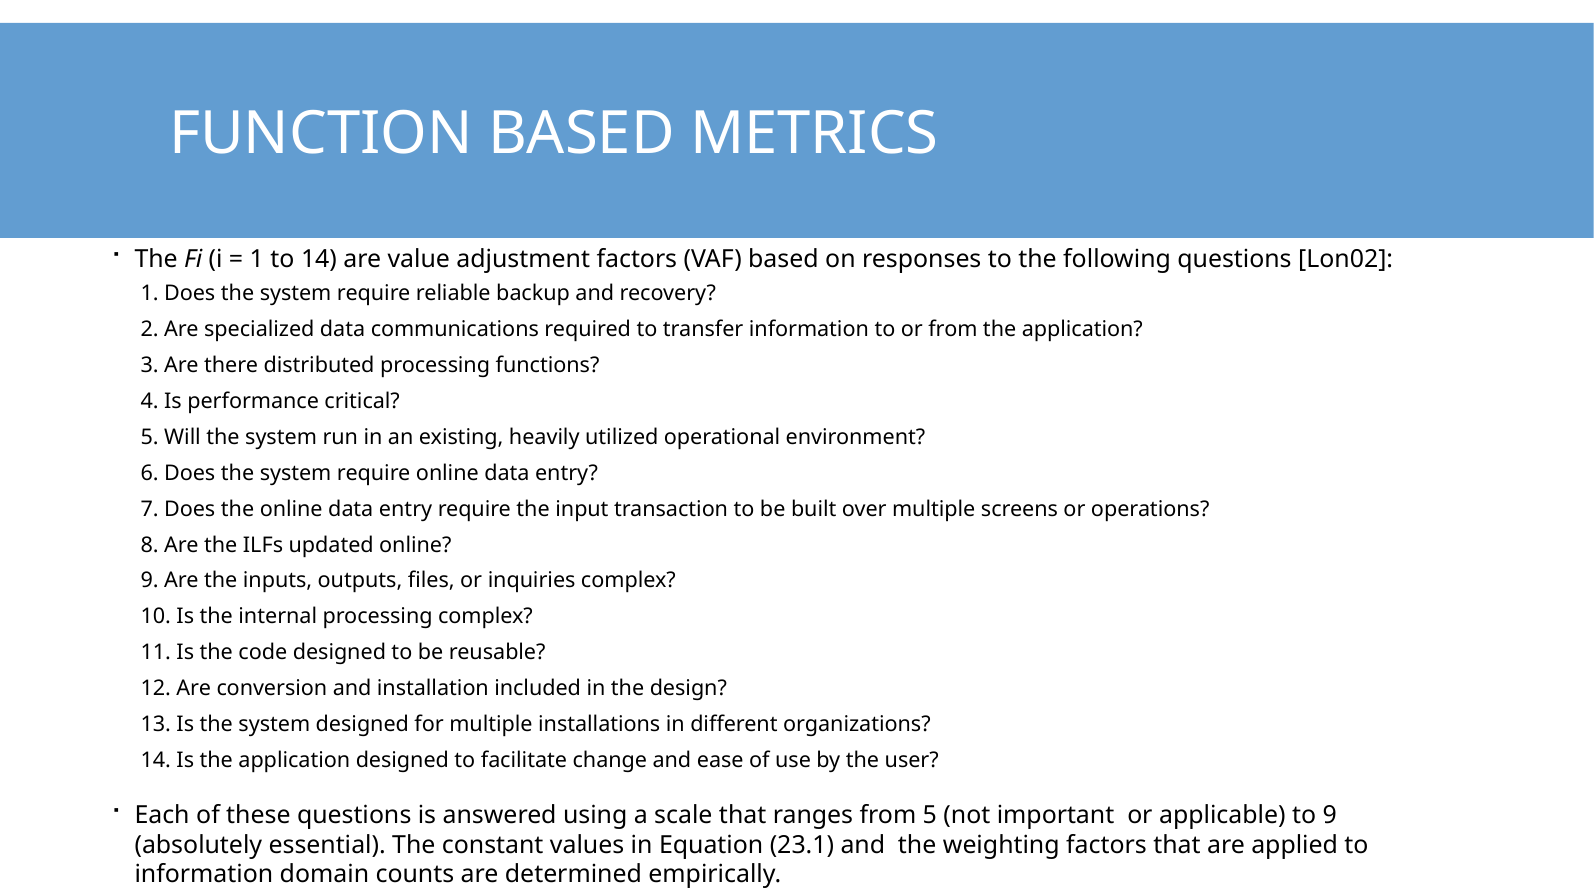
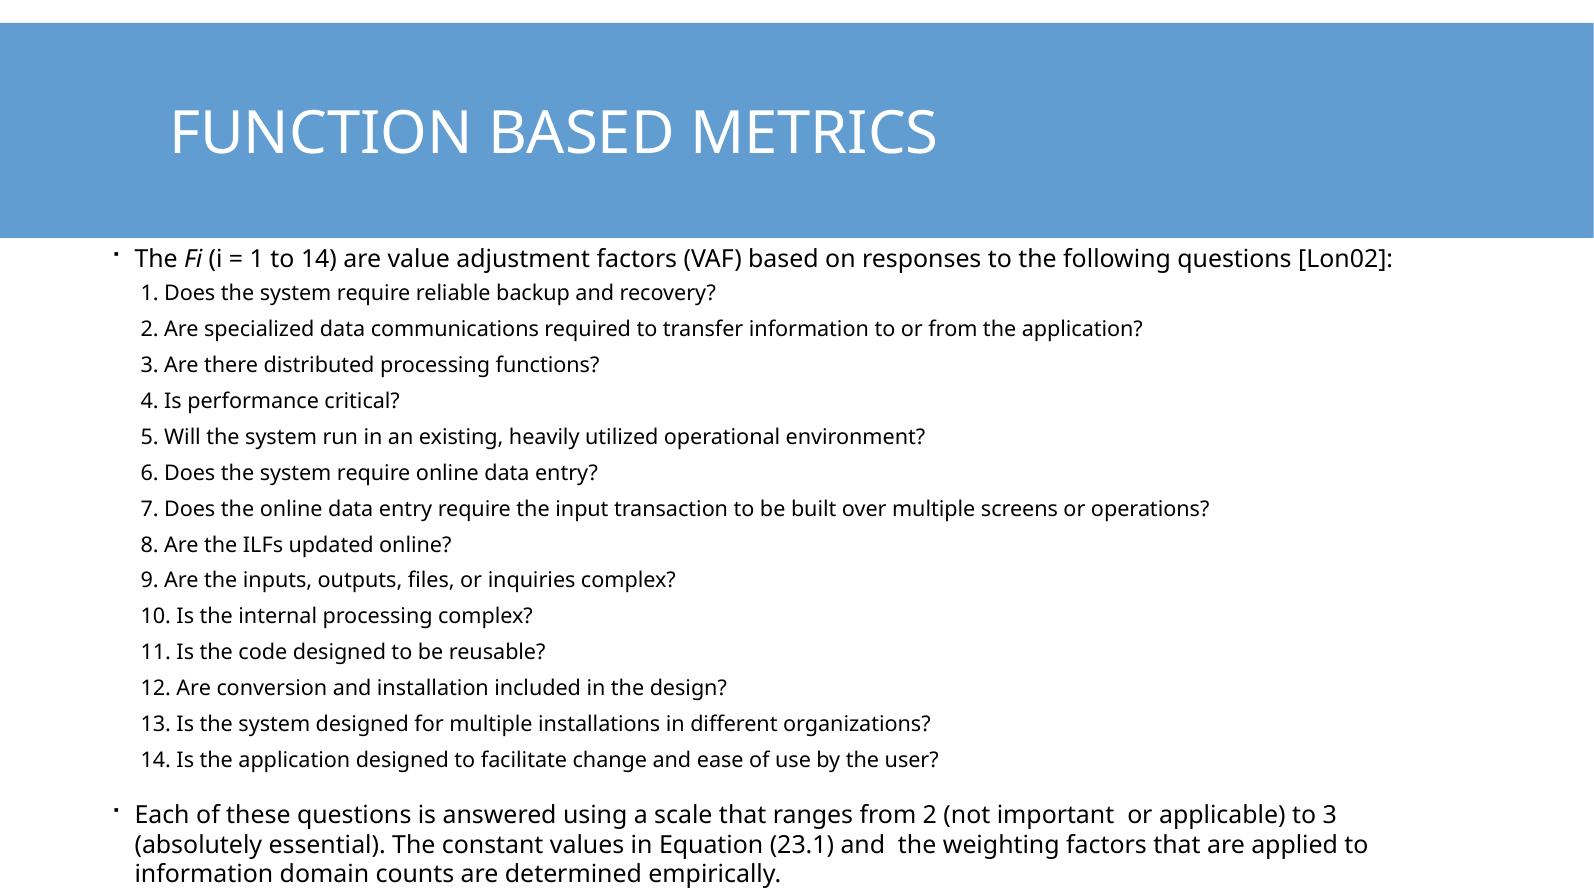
from 5: 5 -> 2 (930, 815)
to 9: 9 -> 3 (1330, 815)
